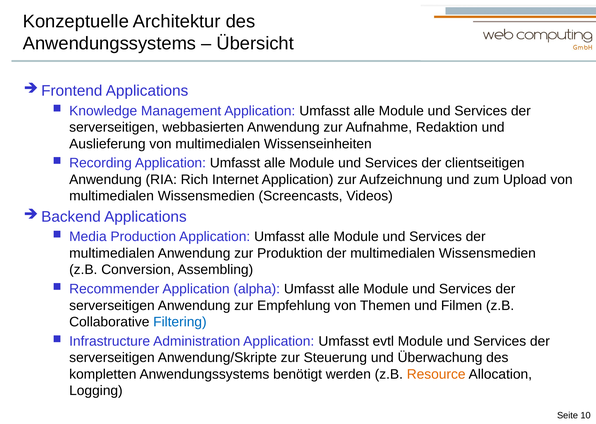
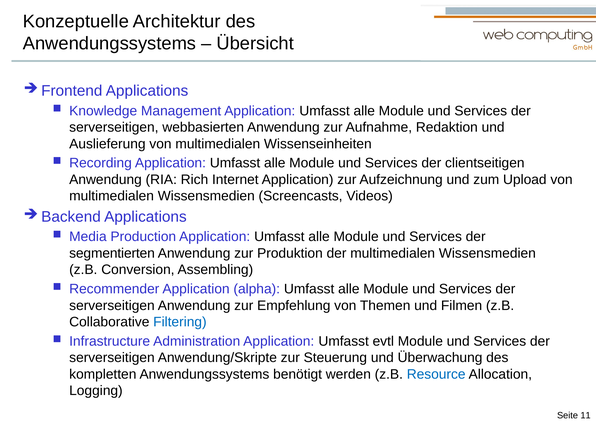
multimedialen: multimedialen -> segmentierten (112, 253)
Resource colour: orange -> blue (436, 374)
10: 10 -> 11 (586, 416)
